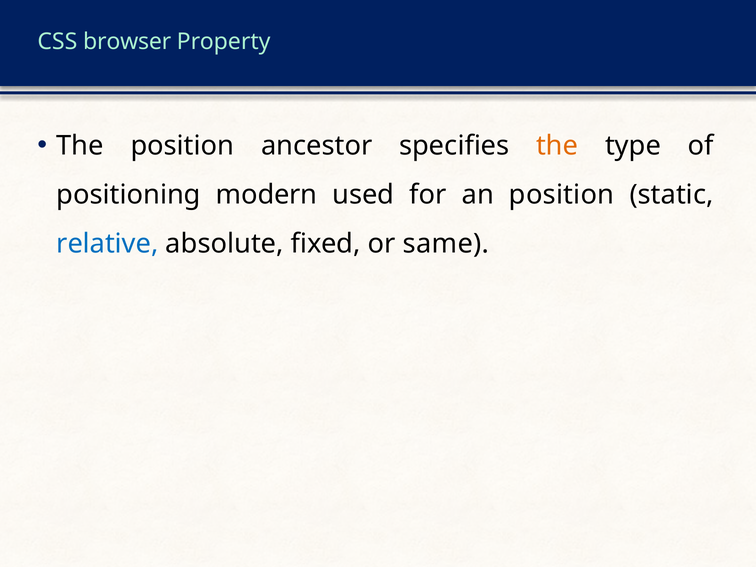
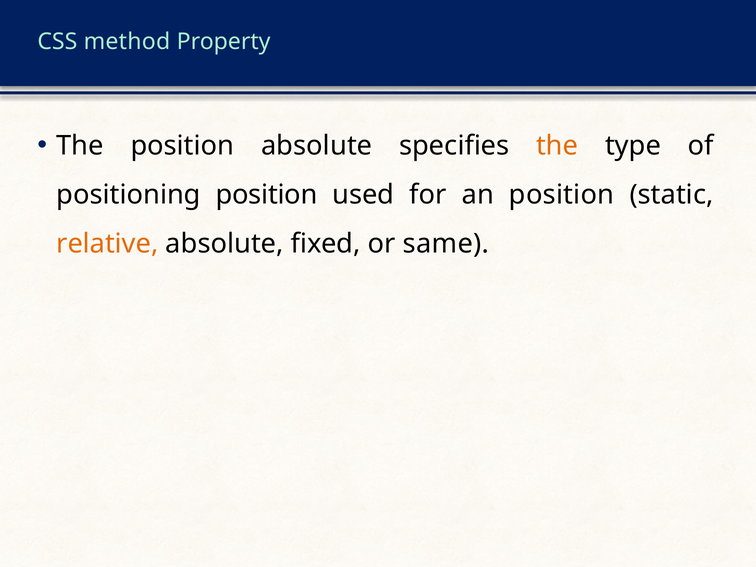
browser: browser -> method (127, 41)
position ancestor: ancestor -> absolute (317, 146)
positioning modern: modern -> position (267, 195)
relative colour: blue -> orange (107, 244)
